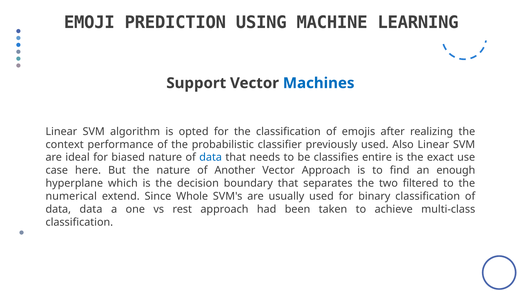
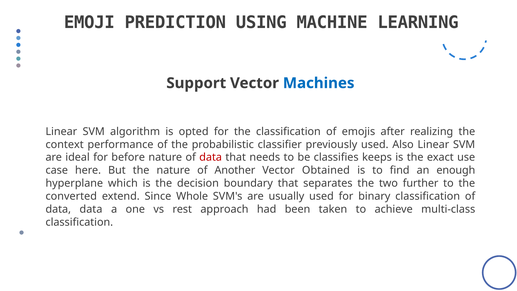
biased: biased -> before (128, 157)
data colour: blue -> red (211, 157)
entire: entire -> keeps (377, 157)
Vector Approach: Approach -> Obtained (326, 170)
filtered: filtered -> further (421, 183)
numerical: numerical -> converted (71, 196)
